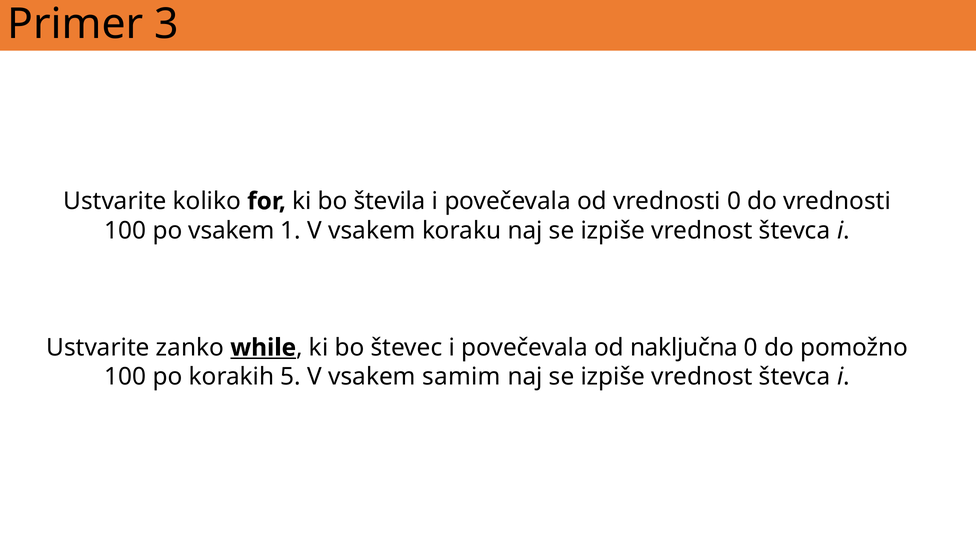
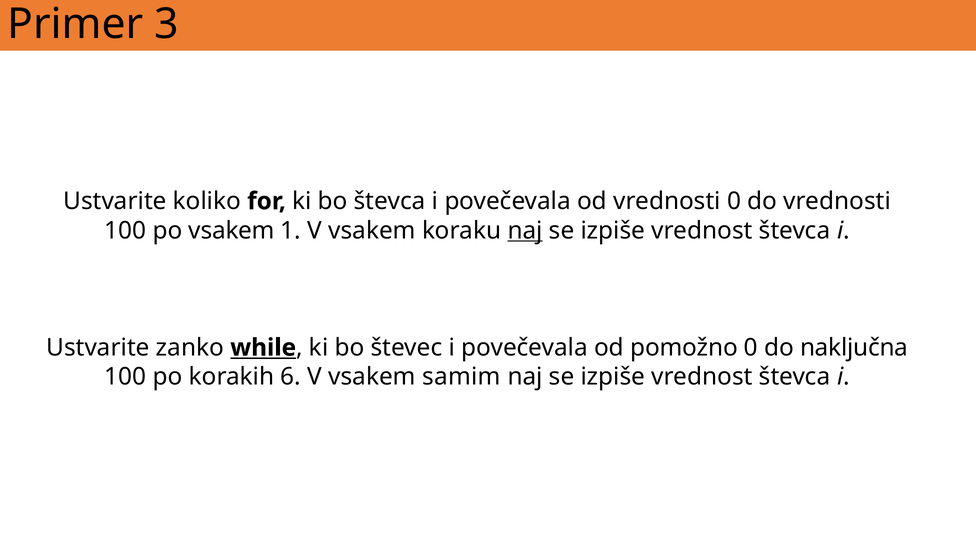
bo števila: števila -> števca (390, 201)
naj underline: none -> present (525, 231)
naključna: naključna -> pomožno (684, 348)
pomožno: pomožno -> naključna (854, 348)
5: 5 -> 6 (291, 377)
